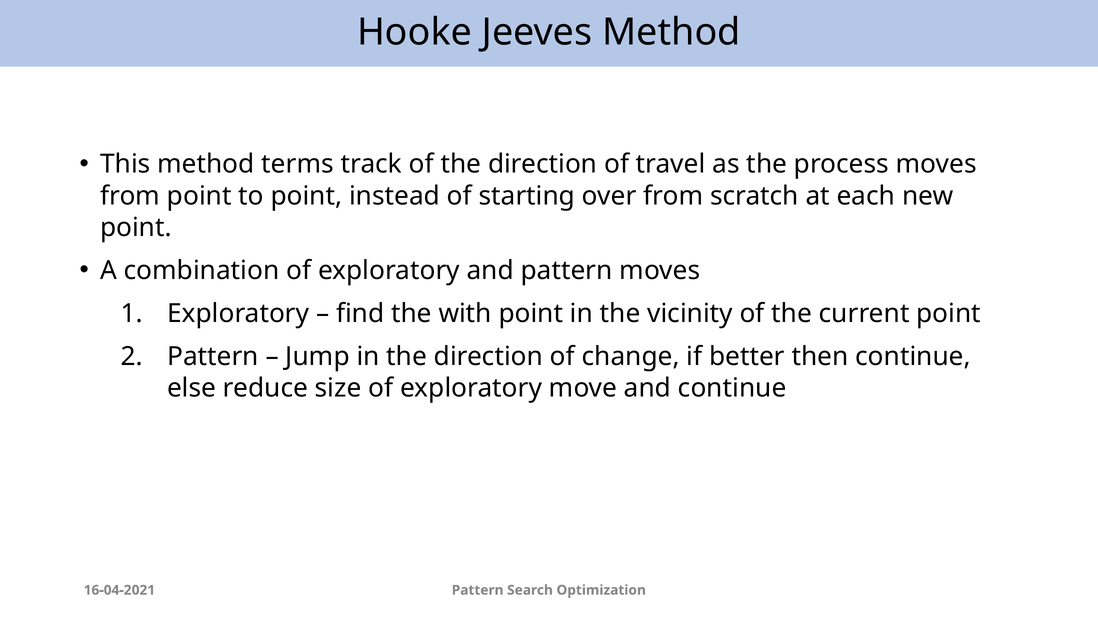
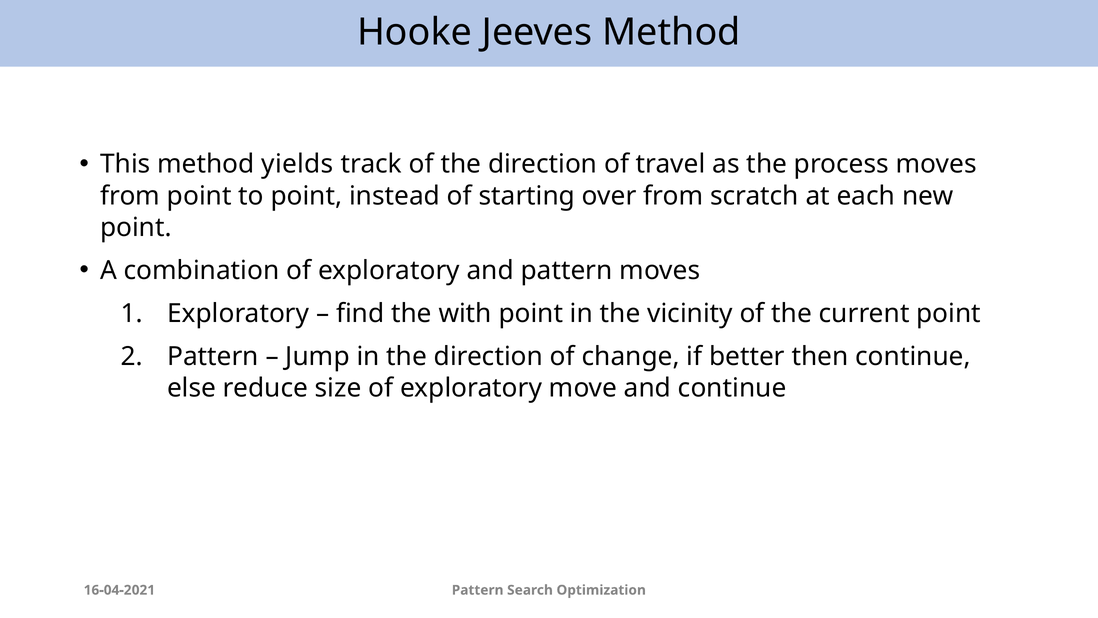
terms: terms -> yields (297, 164)
